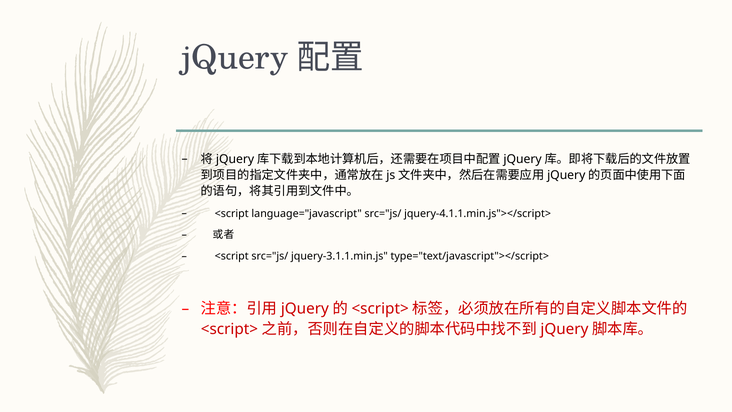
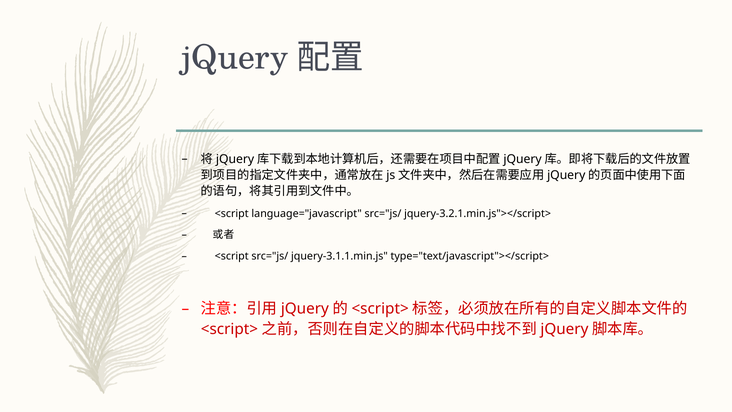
jquery-4.1.1.min.js"></script>: jquery-4.1.1.min.js"></script> -> jquery-3.2.1.min.js"></script> (478, 213)
